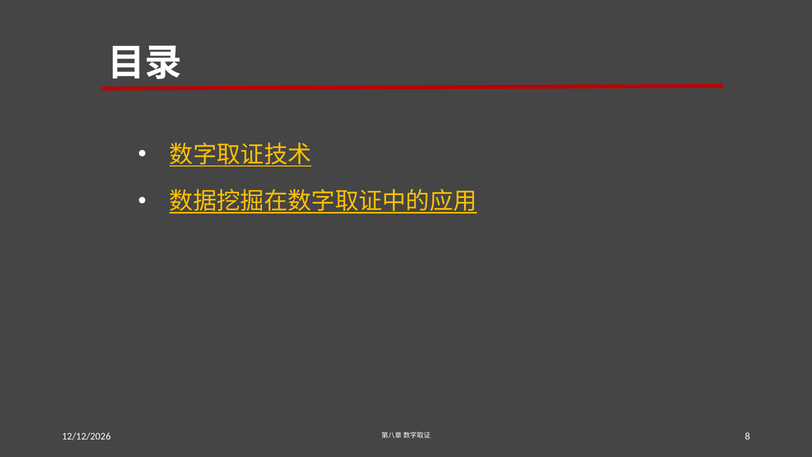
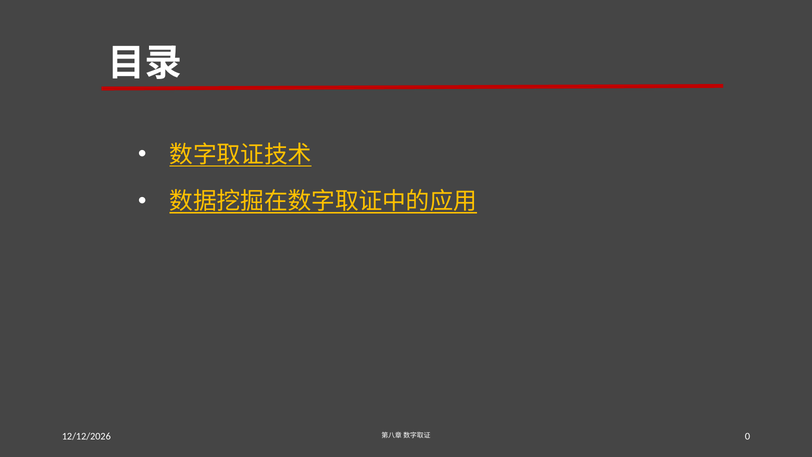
8: 8 -> 0 (748, 436)
